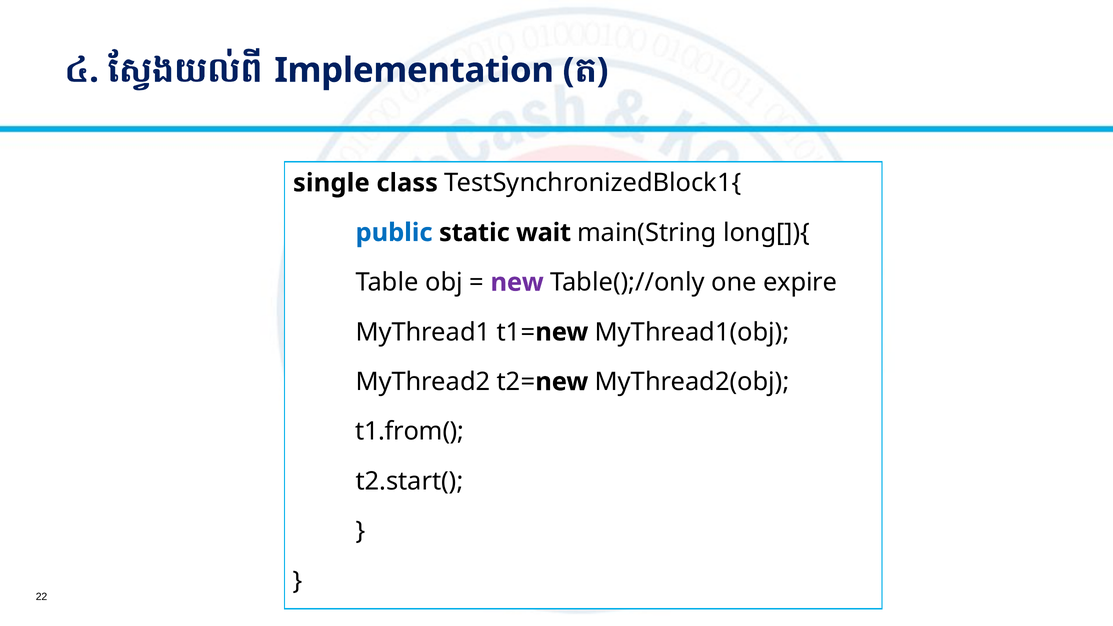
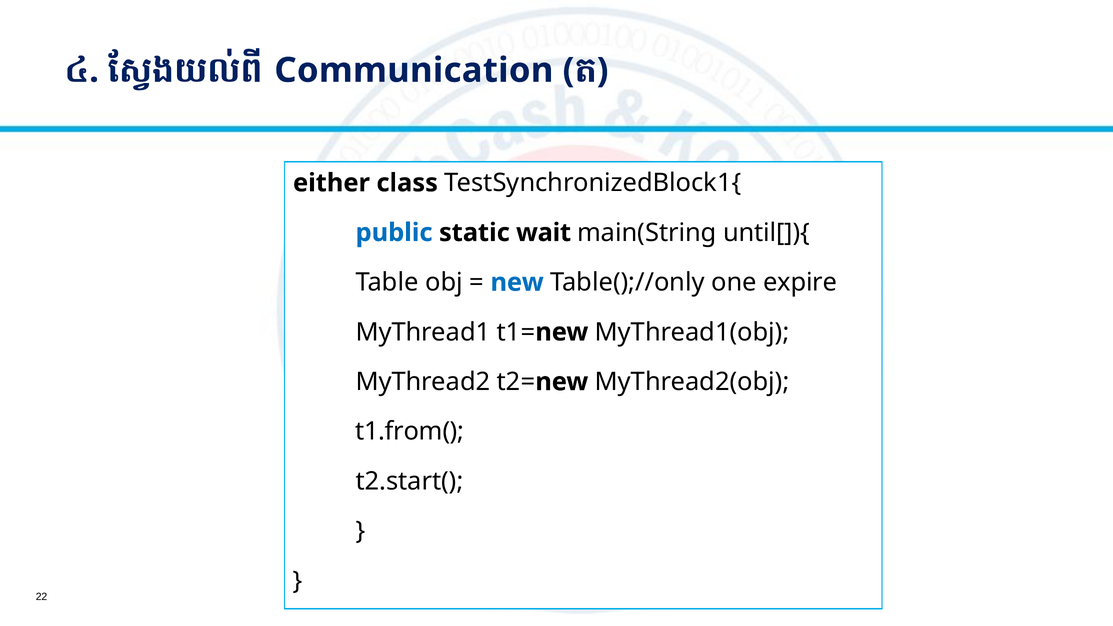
Implementation: Implementation -> Communication (414, 70)
single: single -> either (331, 183)
long[]){: long[]){ -> until[]){ (767, 233)
new colour: purple -> blue (517, 282)
